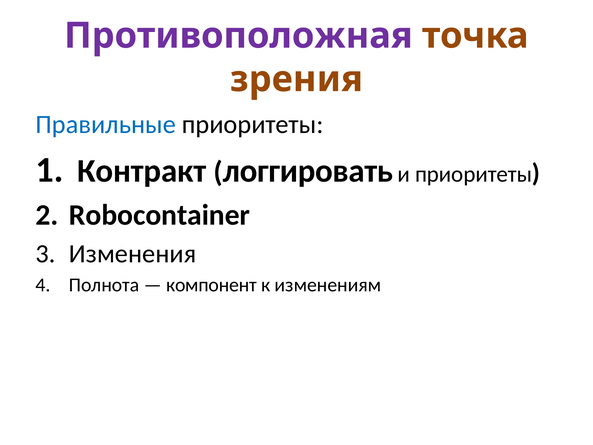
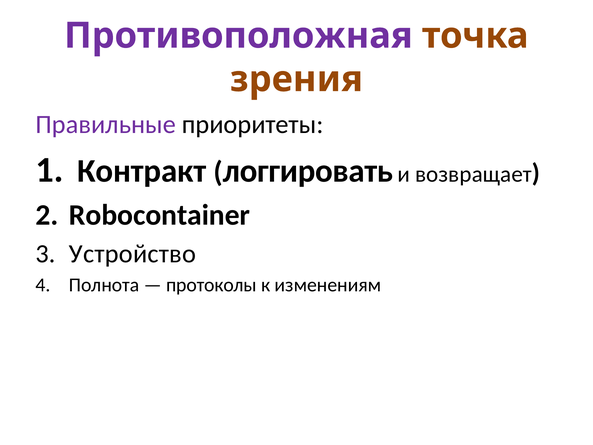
Правильные colour: blue -> purple (106, 124)
и приоритеты: приоритеты -> возвращает (473, 174)
Изменения: Изменения -> Устройство (132, 254)
компонент: компонент -> протоколы (211, 285)
